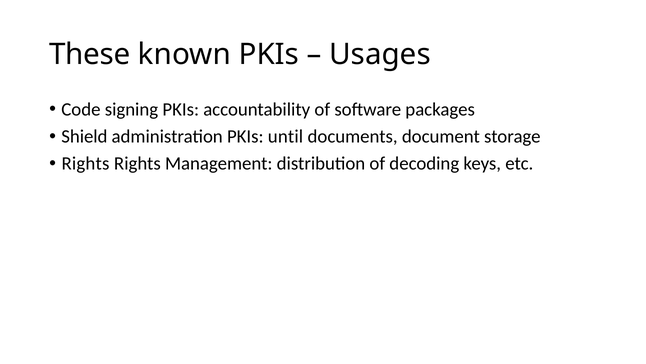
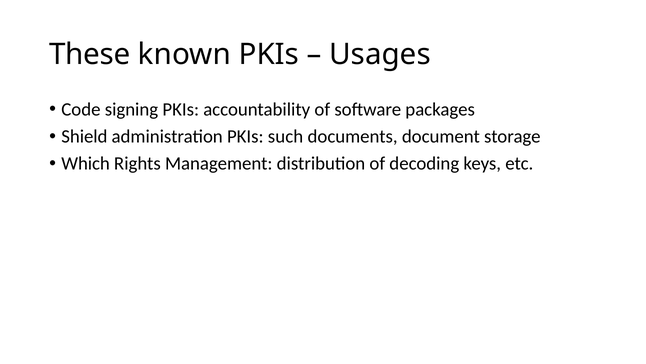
until: until -> such (286, 136)
Rights: Rights -> Which (86, 163)
